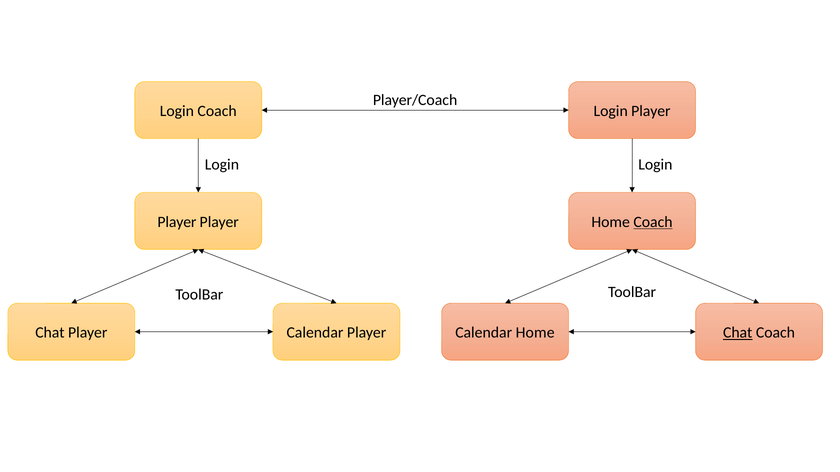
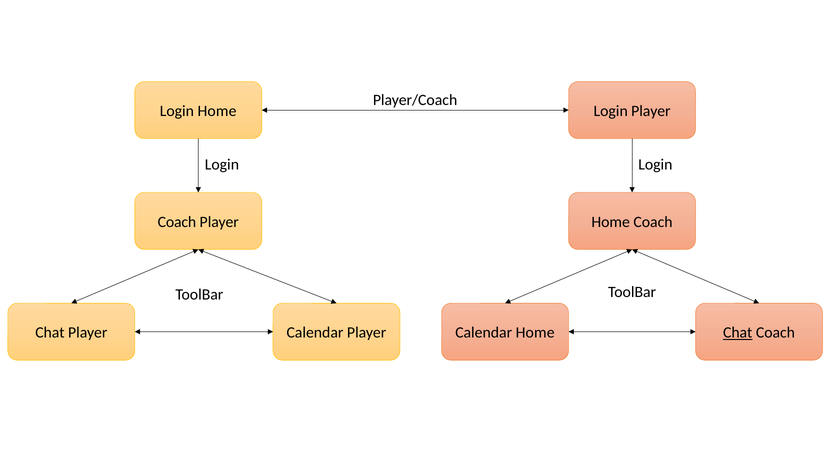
Login Coach: Coach -> Home (217, 111)
Player: Player -> Coach (177, 222)
Coach underline: present -> none (653, 222)
